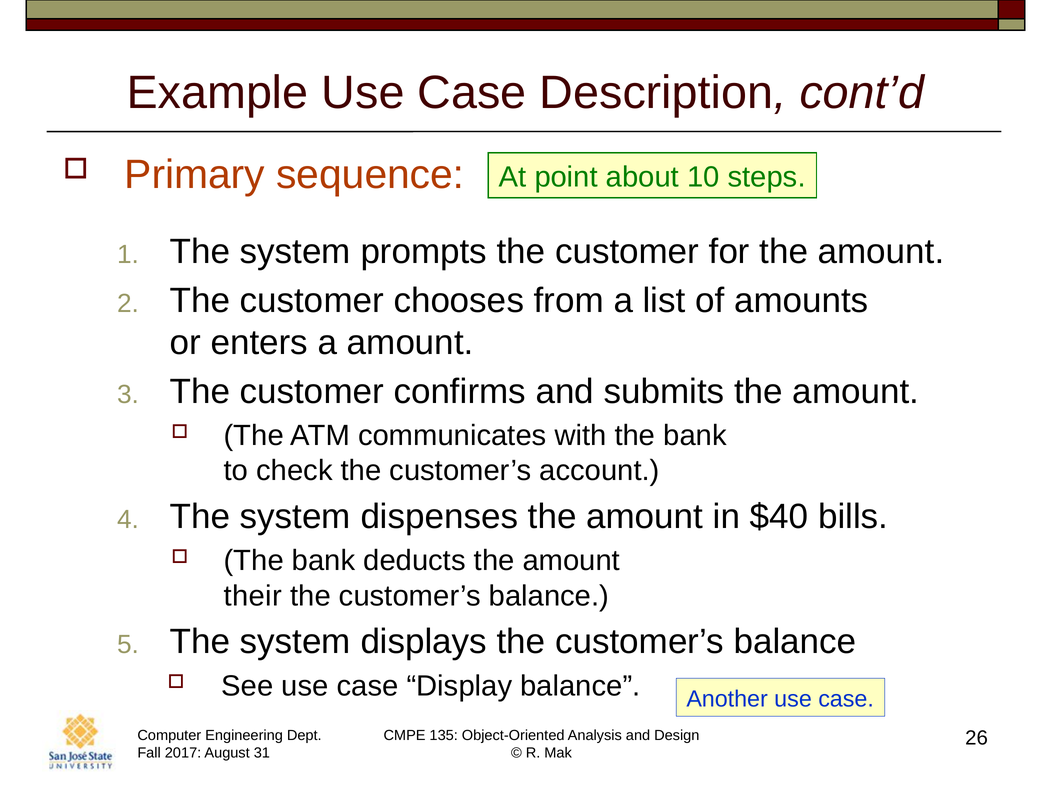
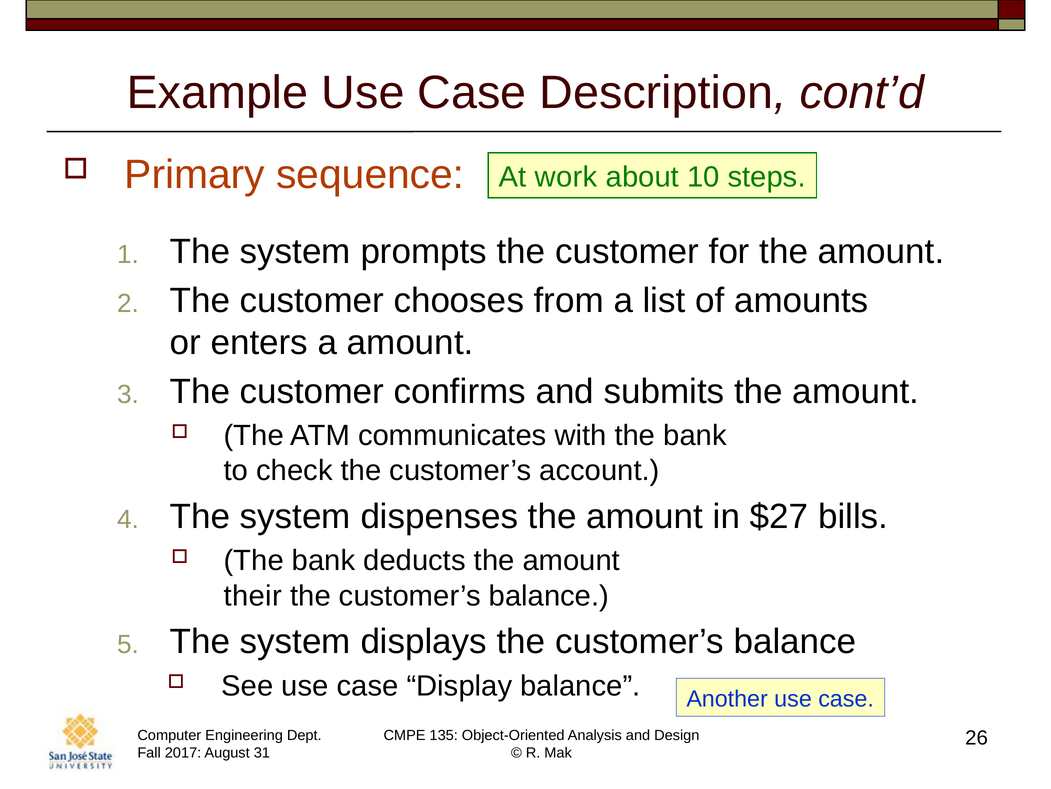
point: point -> work (566, 177)
$40: $40 -> $27 (779, 516)
